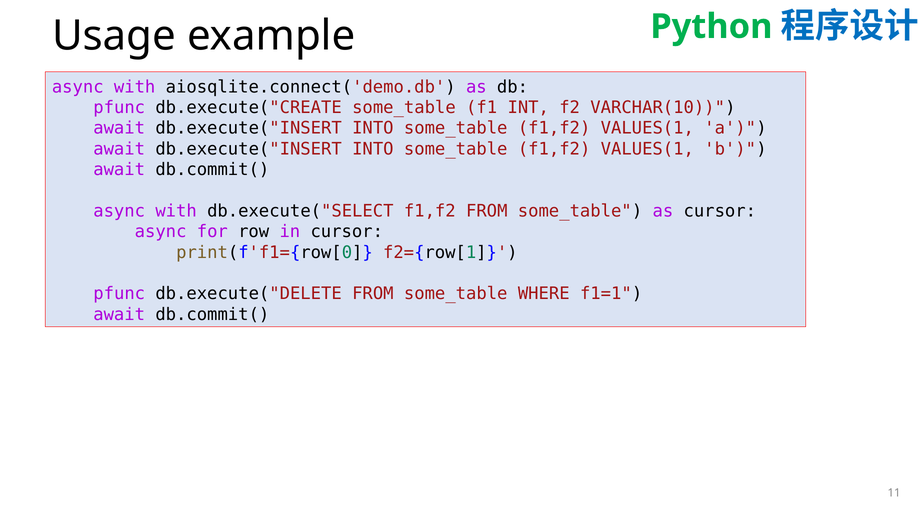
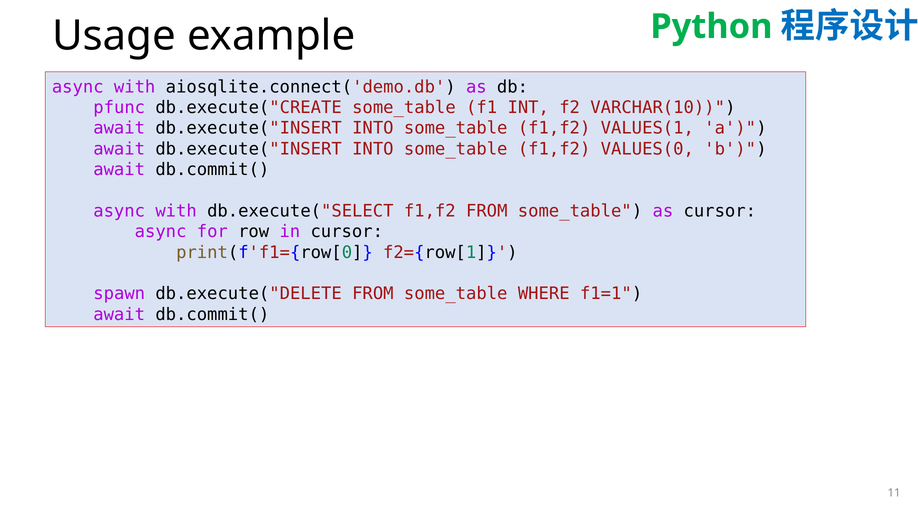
VALUES(1: VALUES(1 -> VALUES(0 (647, 149)
pfunc: pfunc -> spawn (119, 293)
